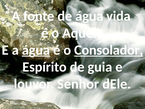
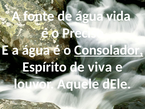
Aquele: Aquele -> Preciso (83, 33)
água underline: present -> none (36, 50)
guia: guia -> viva (100, 67)
Senhor: Senhor -> Aquele (78, 84)
